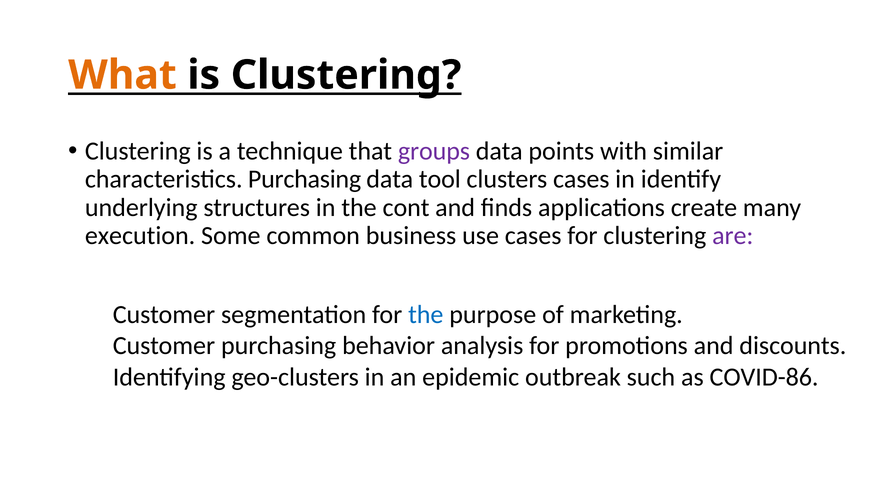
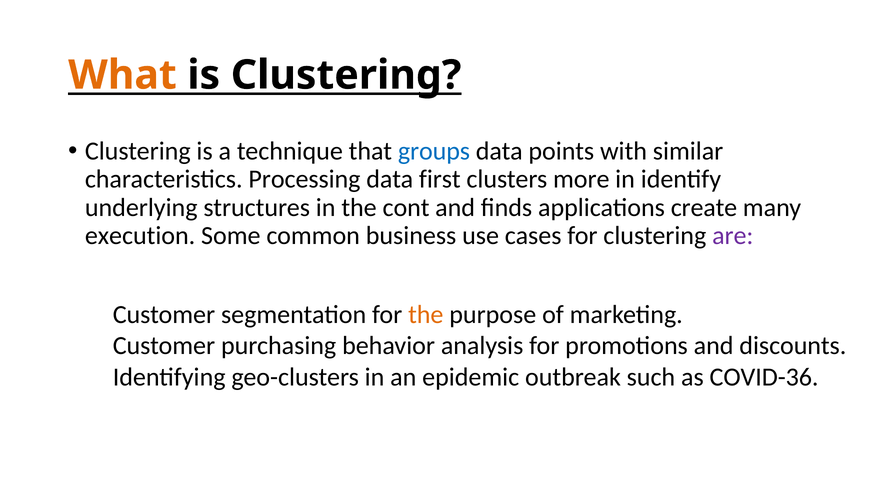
groups colour: purple -> blue (434, 151)
characteristics Purchasing: Purchasing -> Processing (304, 179)
tool: tool -> first (440, 179)
clusters cases: cases -> more (581, 179)
the colour: blue -> orange (426, 314)
COVID-86: COVID-86 -> COVID-36 (764, 377)
